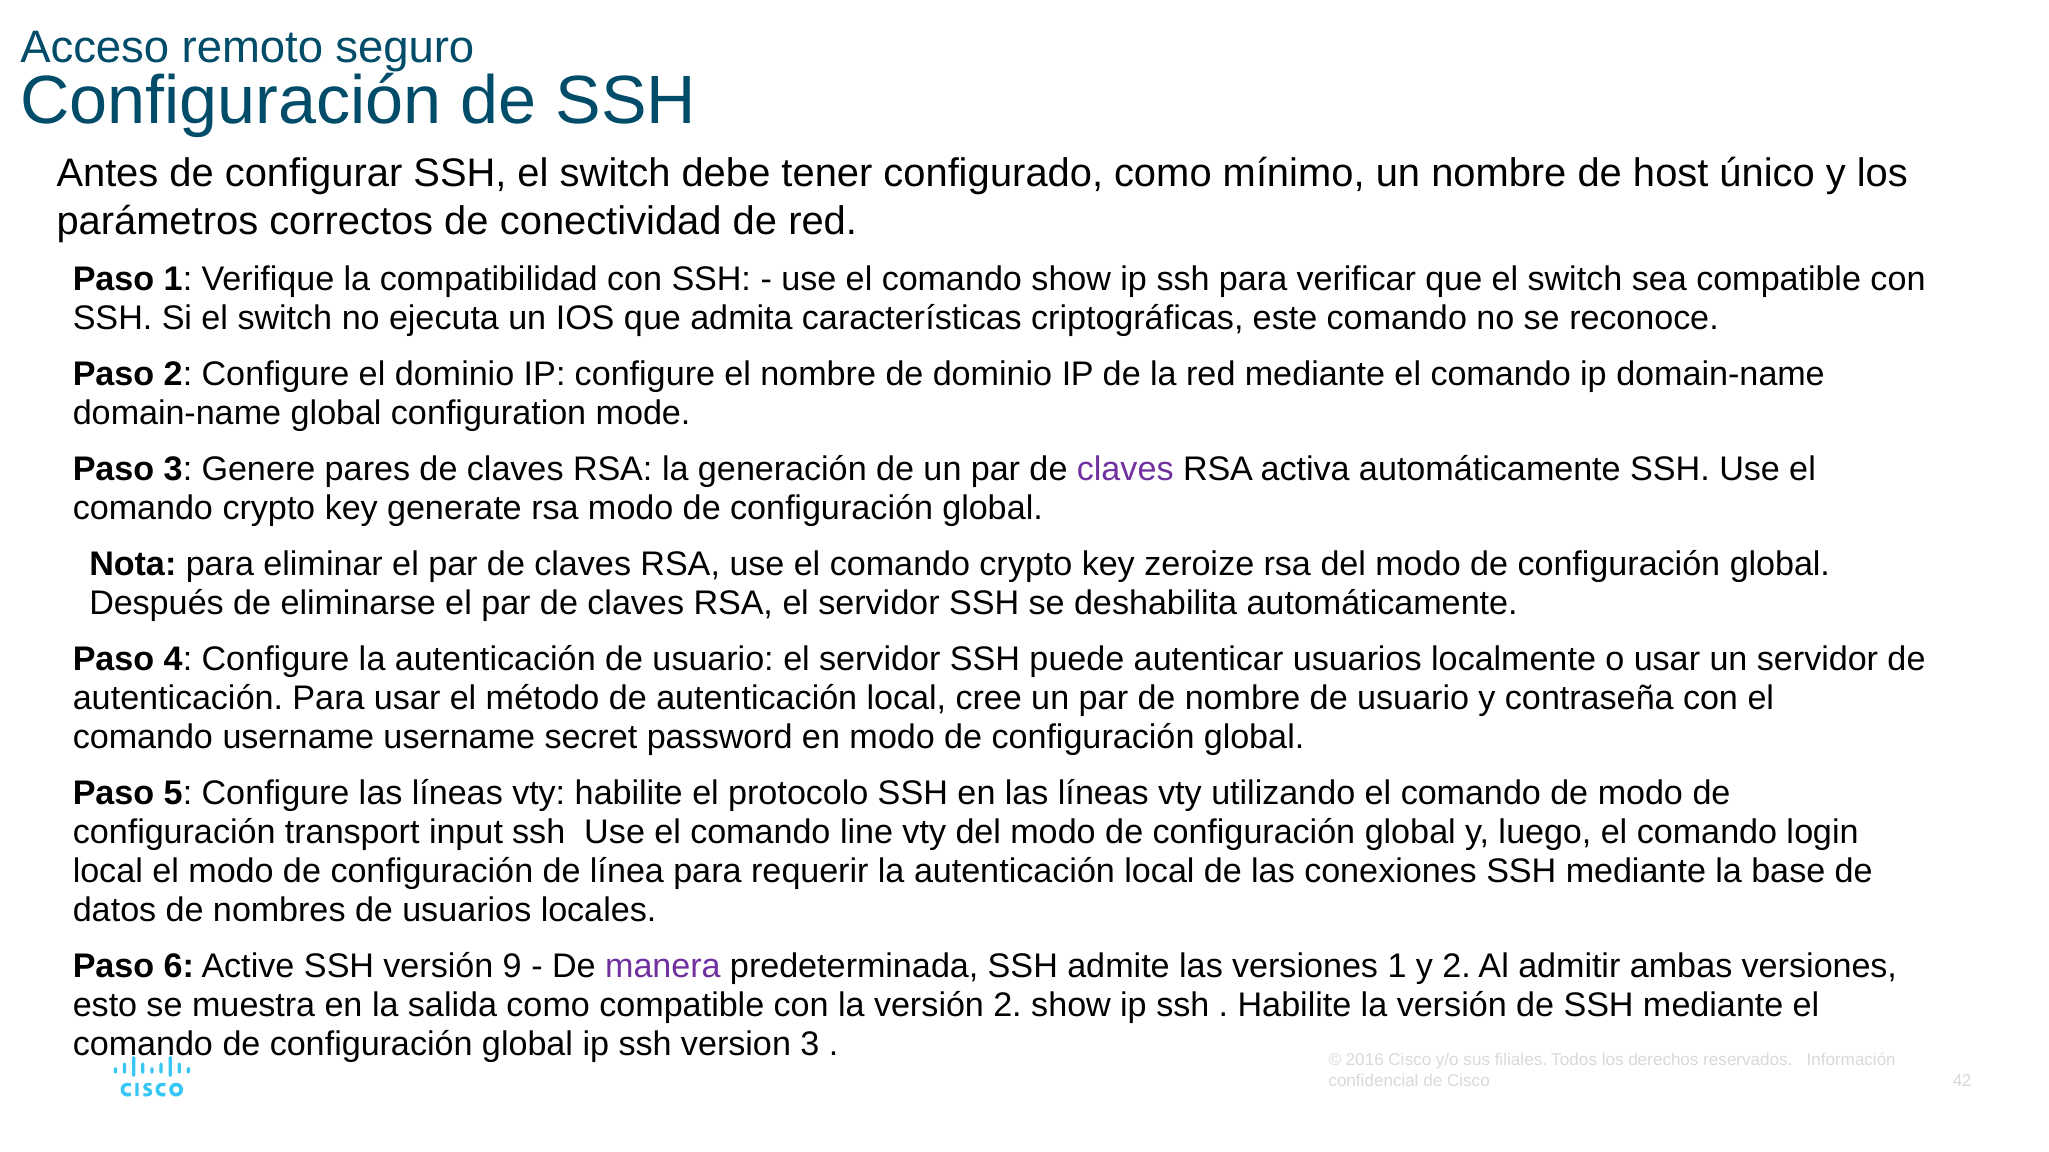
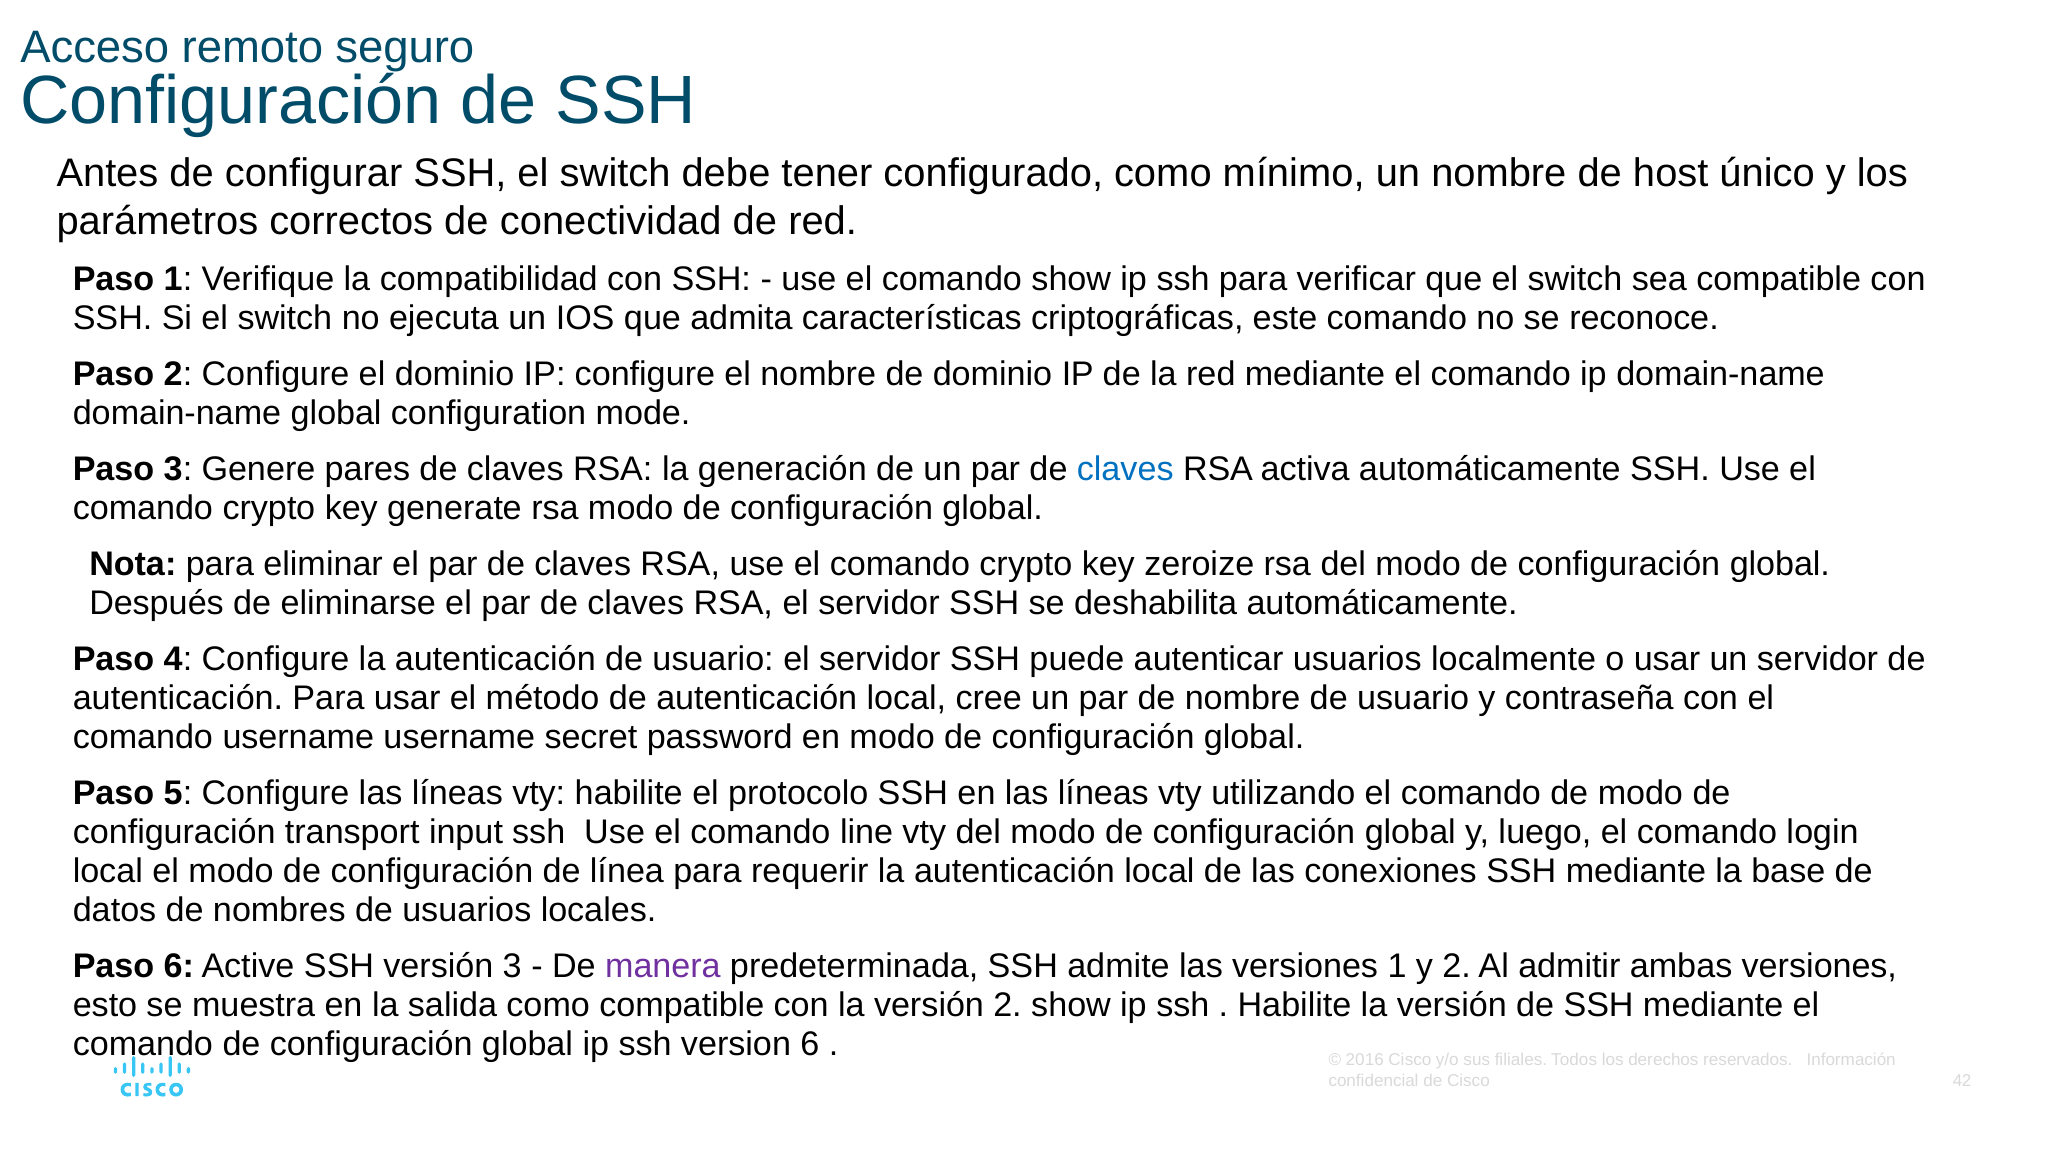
claves colour: purple -> blue (1125, 469)
versión 9: 9 -> 3 (512, 967)
version 3: 3 -> 6 (810, 1045)
